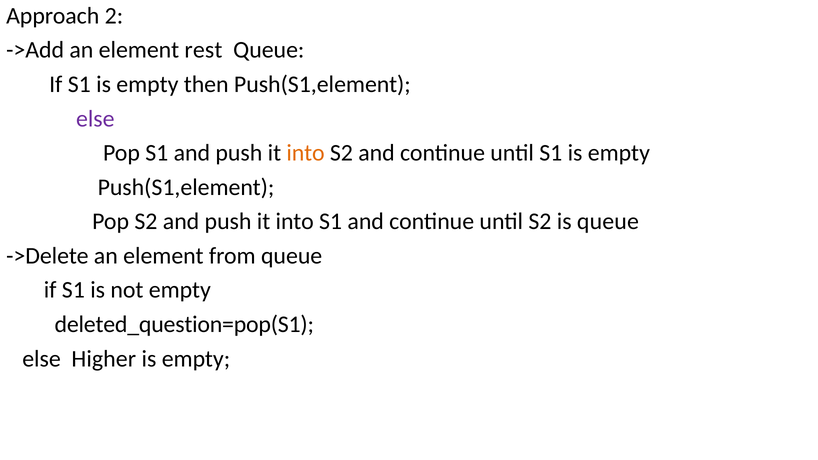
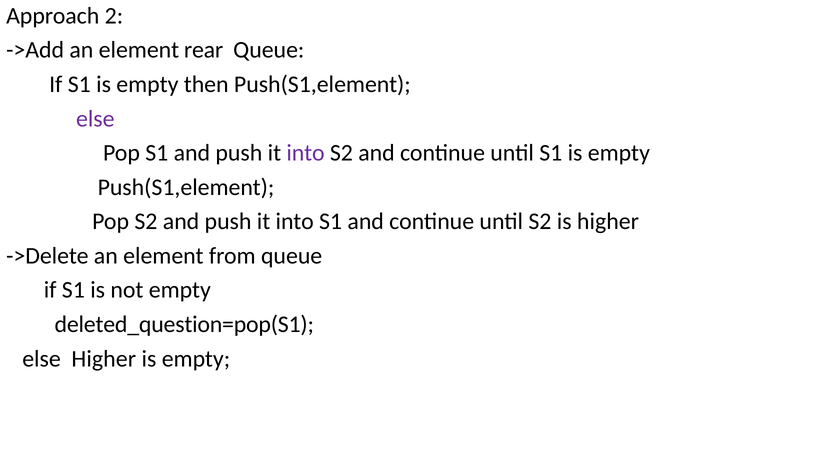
rest: rest -> rear (204, 50)
into colour: orange -> purple (306, 153)
is queue: queue -> higher (608, 222)
